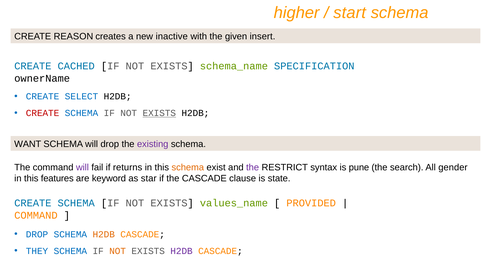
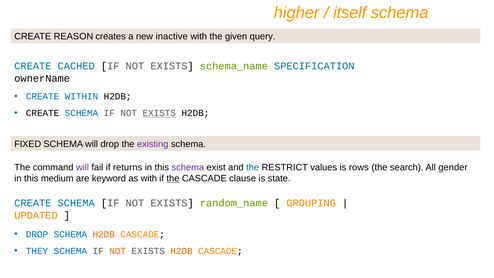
start: start -> itself (350, 13)
insert: insert -> query (263, 37)
SELECT: SELECT -> WITHIN (81, 96)
CREATE colour: red -> black (43, 113)
WANT: WANT -> FIXED (28, 144)
schema colour: orange -> purple (188, 167)
the colour: purple -> blue (253, 167)
syntax: syntax -> values (324, 167)
pune: pune -> rows (359, 167)
features: features -> medium (57, 178)
as star: star -> with (149, 178)
the underline: none -> present (173, 178)
values_name: values_name -> random_name (234, 203)
PROVIDED: PROVIDED -> GROUPING (311, 203)
COMMAND: COMMAND -> UPDATED (36, 215)
H2DB colour: purple -> orange (182, 251)
